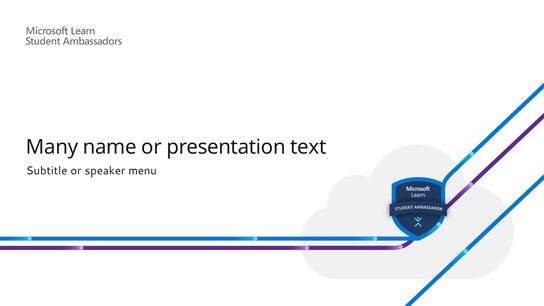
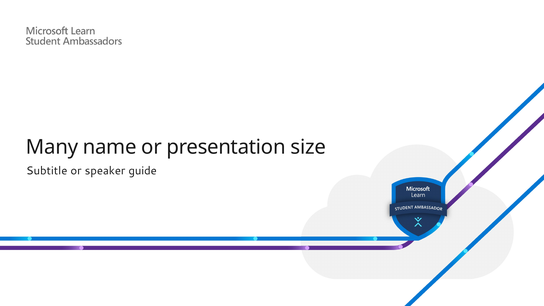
text: text -> size (308, 147)
menu: menu -> guide (143, 171)
